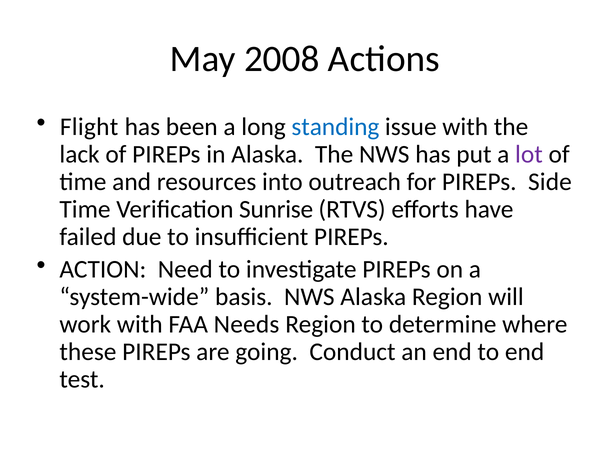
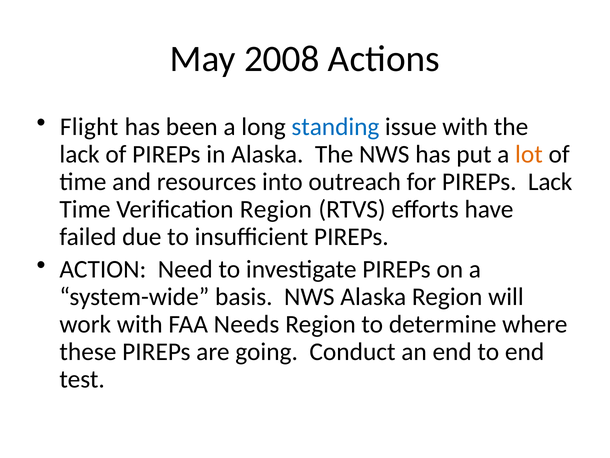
lot colour: purple -> orange (529, 154)
PIREPs Side: Side -> Lack (550, 182)
Verification Sunrise: Sunrise -> Region (276, 209)
